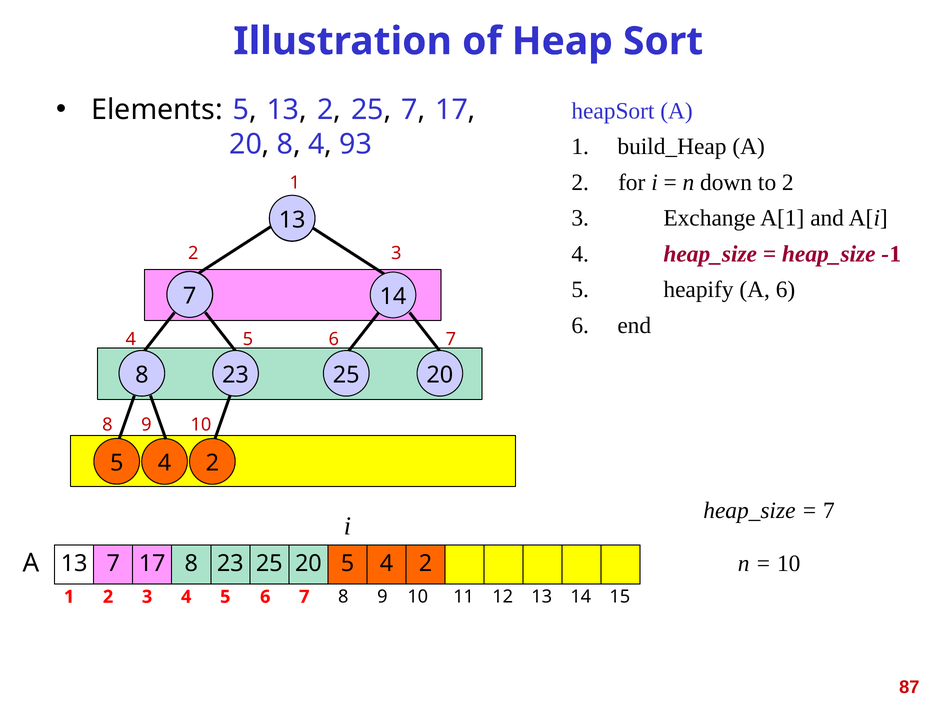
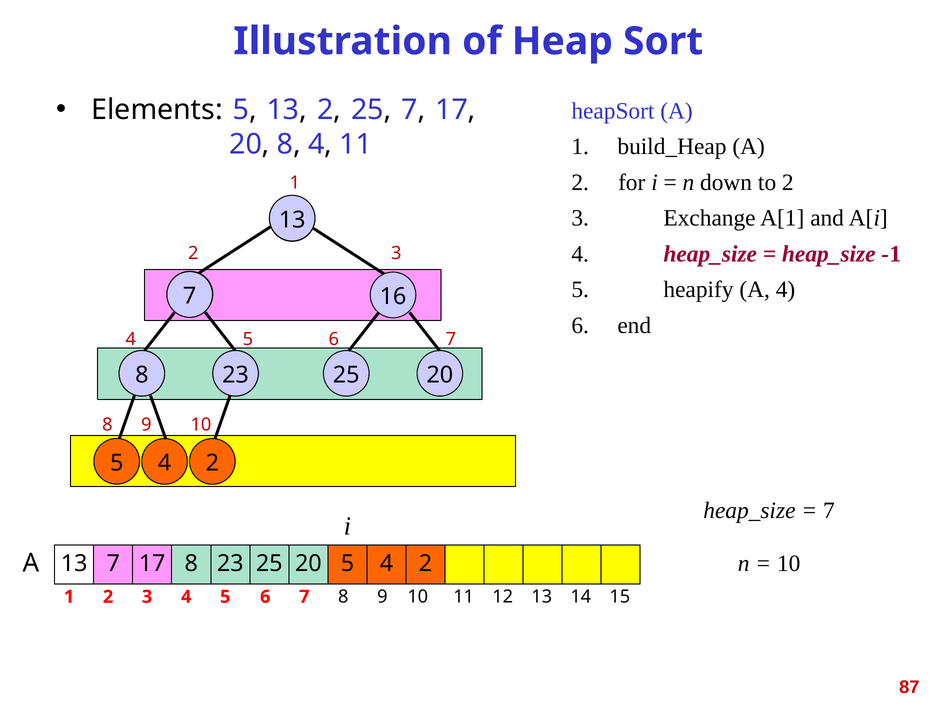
4 93: 93 -> 11 (356, 144)
heapify A 6: 6 -> 4 (786, 290)
14: 14 -> 16 (393, 296)
